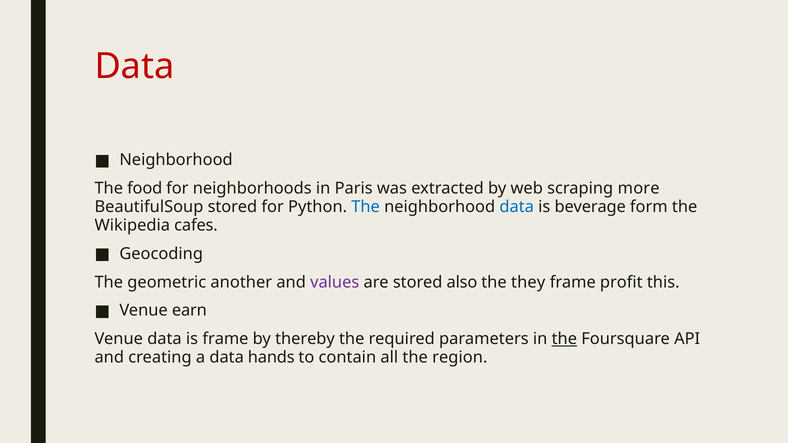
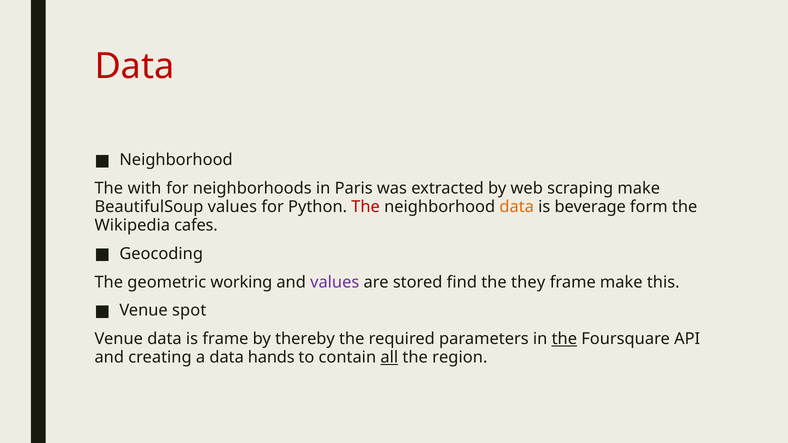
food: food -> with (145, 188)
scraping more: more -> make (639, 188)
BeautifulSoup stored: stored -> values (232, 207)
The colour: blue -> red (366, 207)
data colour: blue -> orange (517, 207)
another: another -> working (241, 282)
also: also -> find (462, 282)
frame profit: profit -> make (621, 282)
earn: earn -> spot (189, 311)
all underline: none -> present (389, 358)
